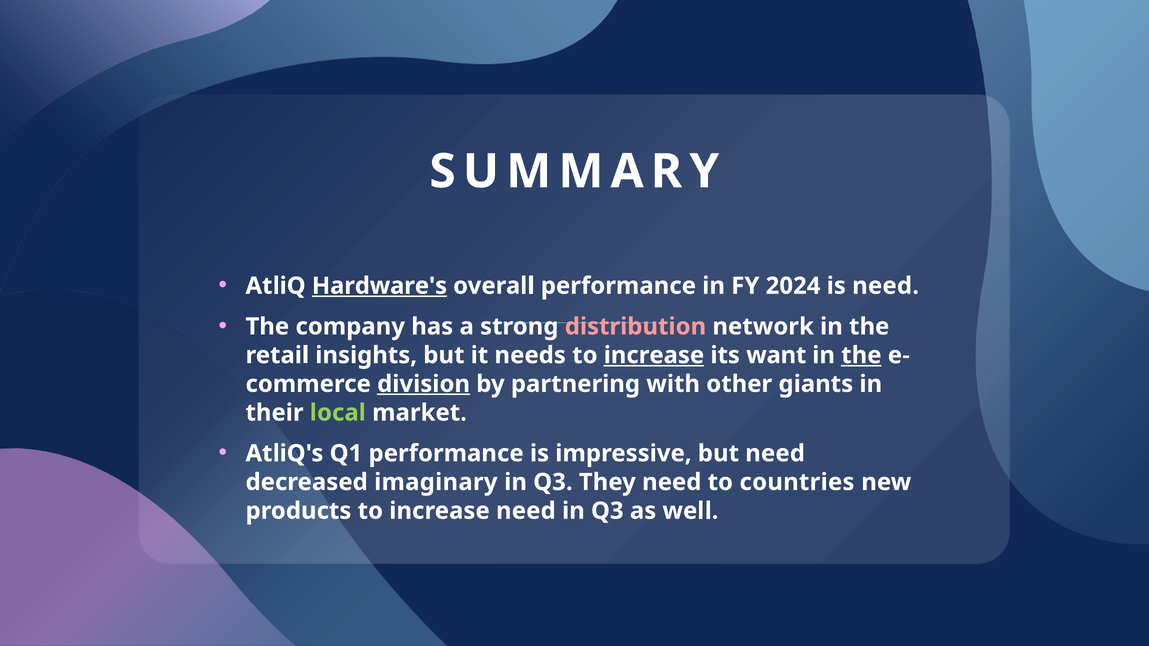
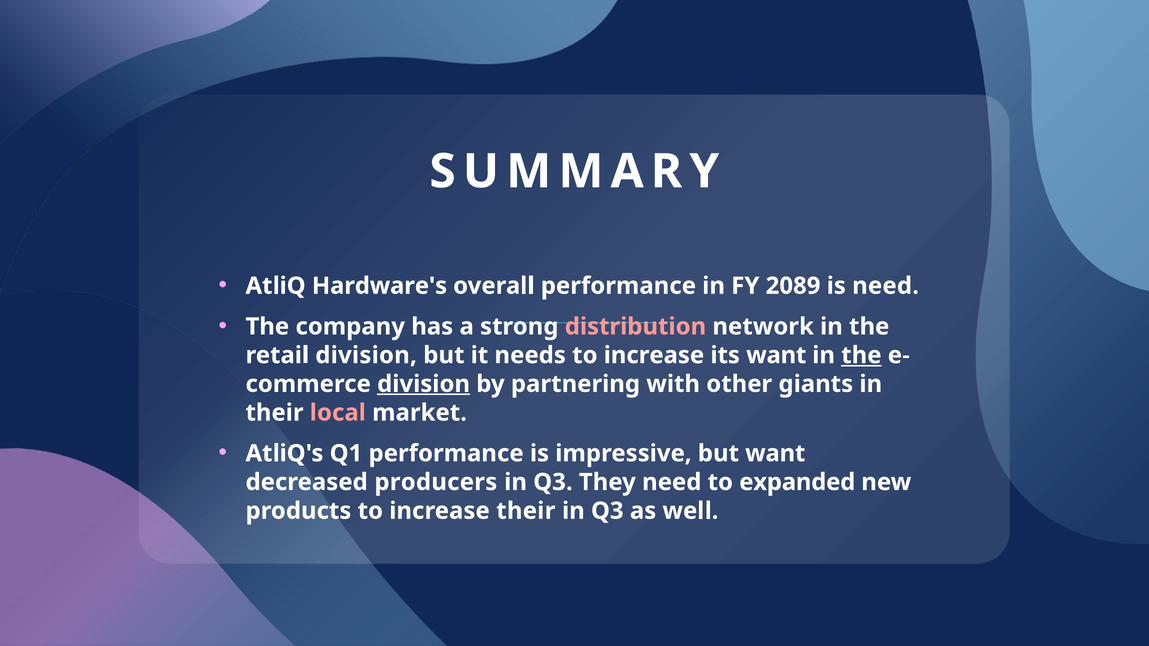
Hardware's underline: present -> none (380, 286)
2024: 2024 -> 2089 (793, 286)
retail insights: insights -> division (366, 355)
increase underline: present -> none (654, 355)
local colour: light green -> pink (338, 413)
but need: need -> want (775, 454)
imaginary: imaginary -> producers (436, 482)
countries: countries -> expanded (797, 482)
increase need: need -> their (526, 511)
